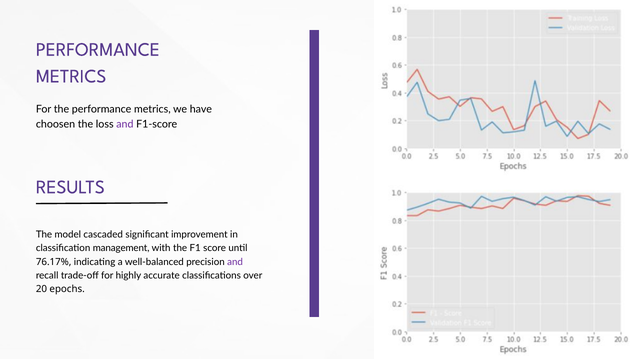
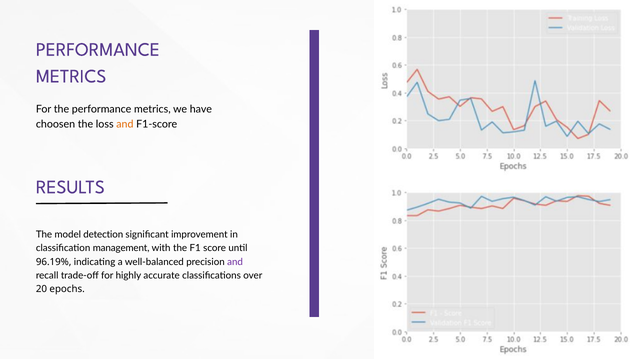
and colour: purple -> orange (125, 124)
cascaded: cascaded -> detection (103, 234)
76.17%: 76.17% -> 96.19% (54, 262)
